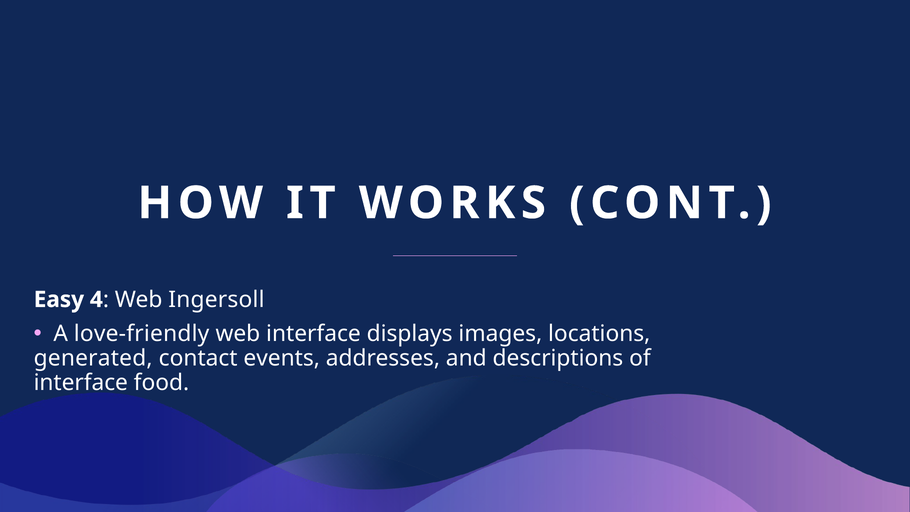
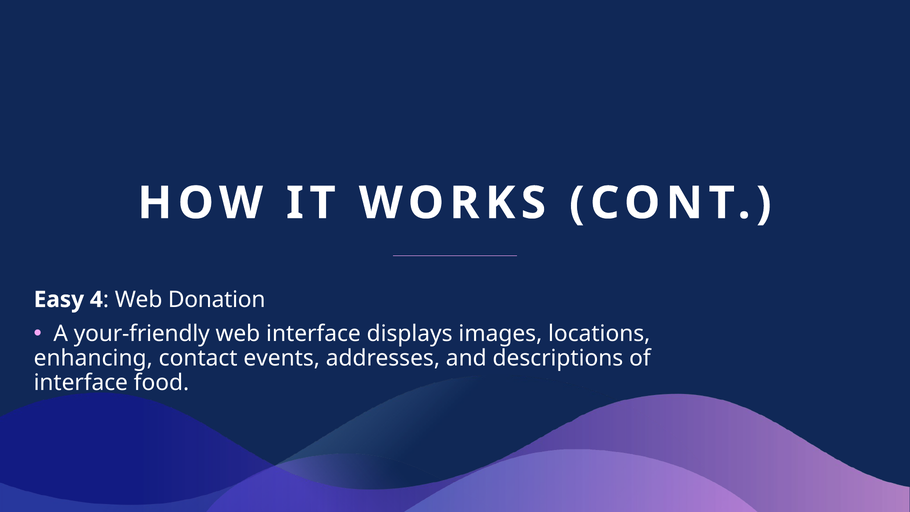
Ingersoll: Ingersoll -> Donation (217, 299)
love-friendly: love-friendly -> your-friendly (142, 334)
generated: generated -> enhancing (93, 358)
